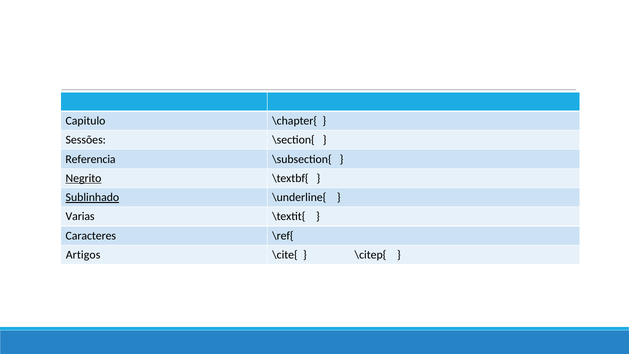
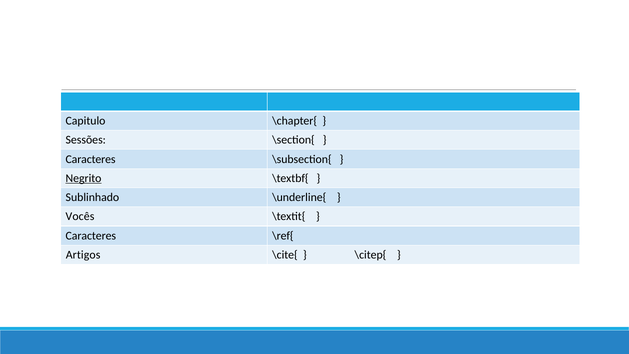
Referencia: Referencia -> Caracteres (91, 159)
Sublinhado underline: present -> none (92, 197)
Varias: Varias -> Vocês (80, 216)
